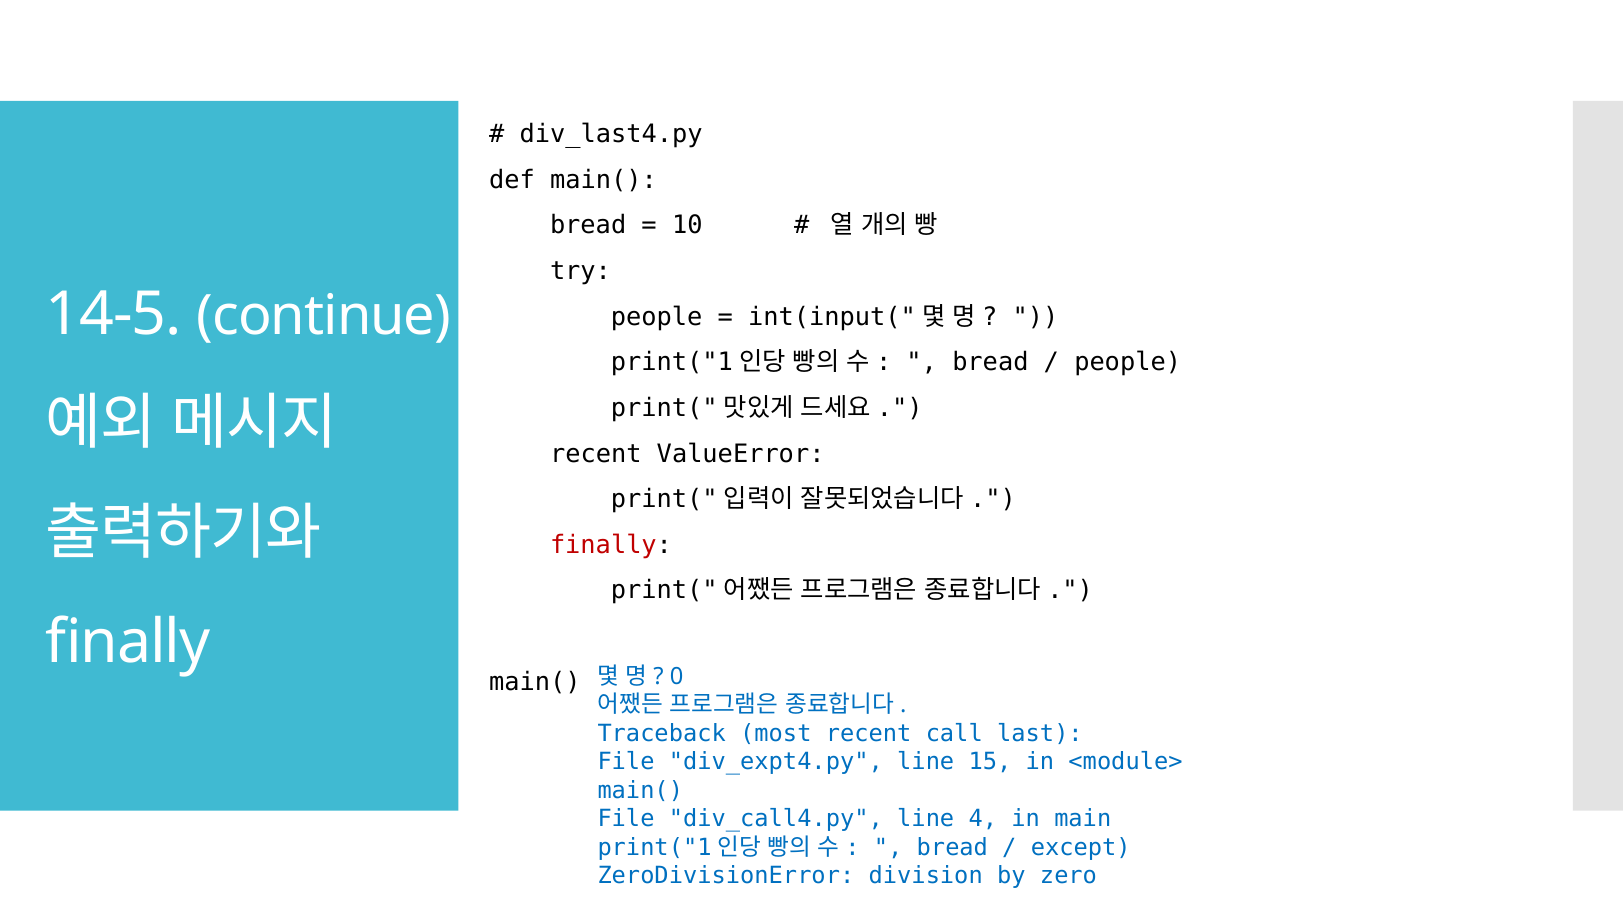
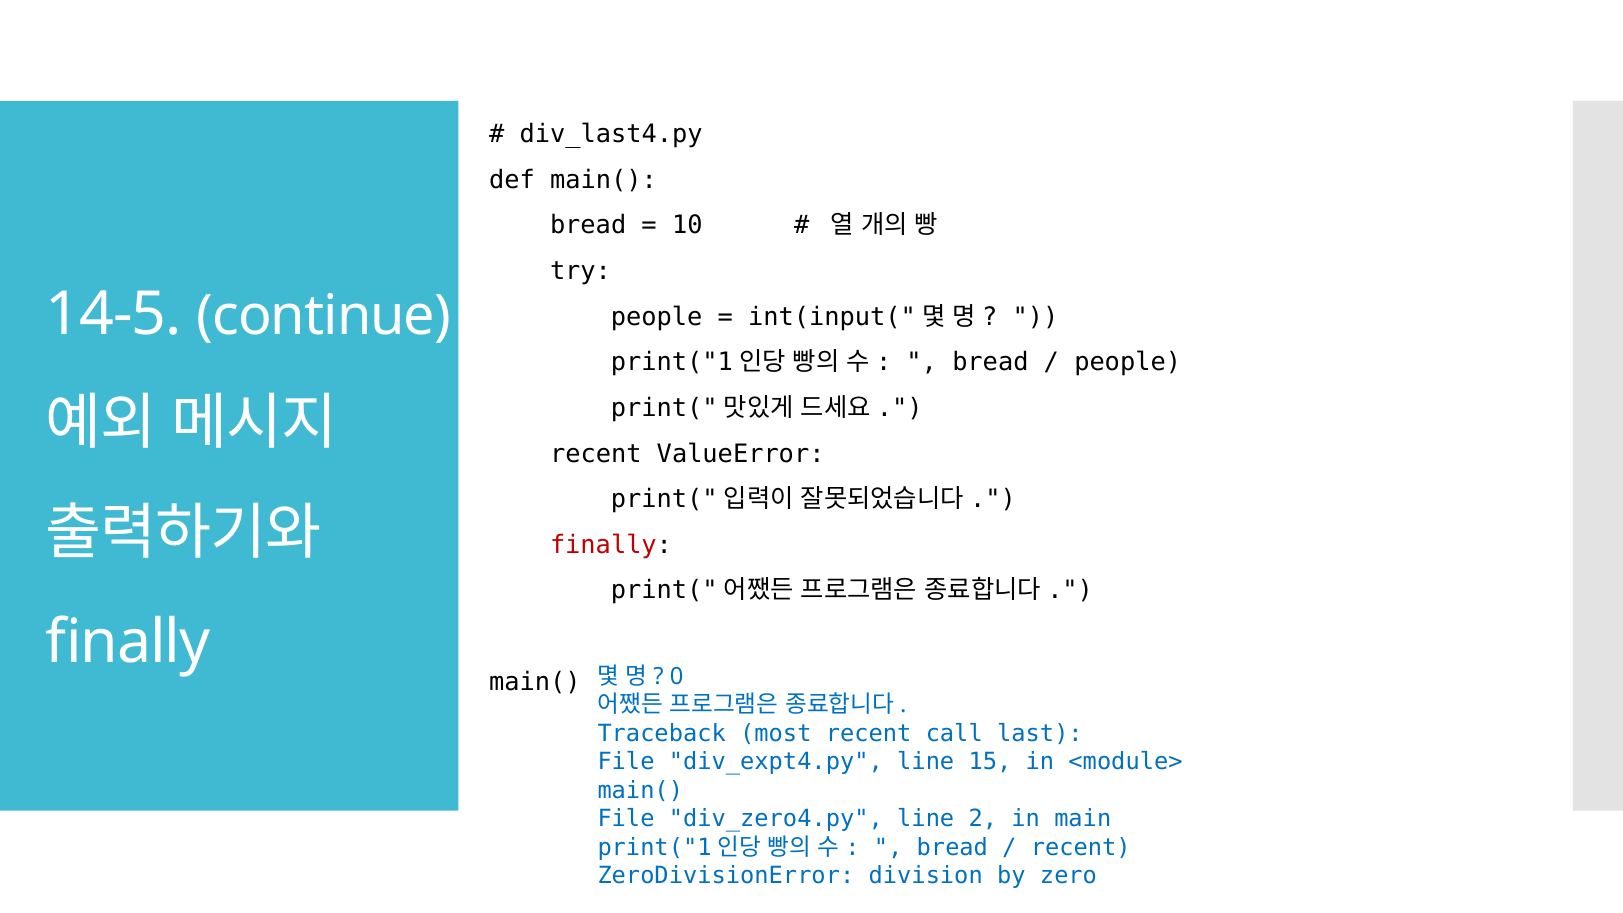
div_call4.py: div_call4.py -> div_zero4.py (776, 819)
4: 4 -> 2 (983, 819)
except: except -> recent (1081, 847)
